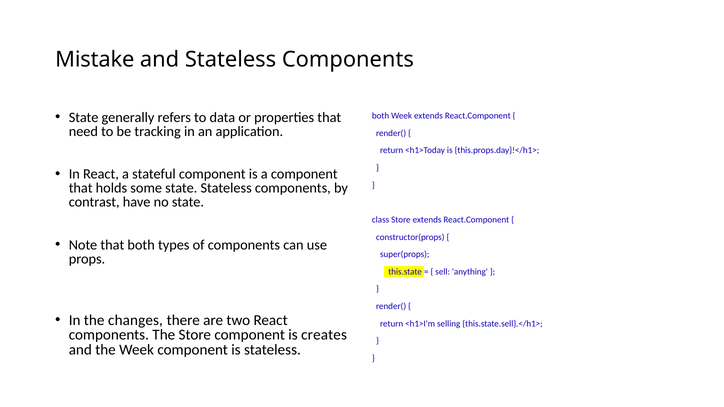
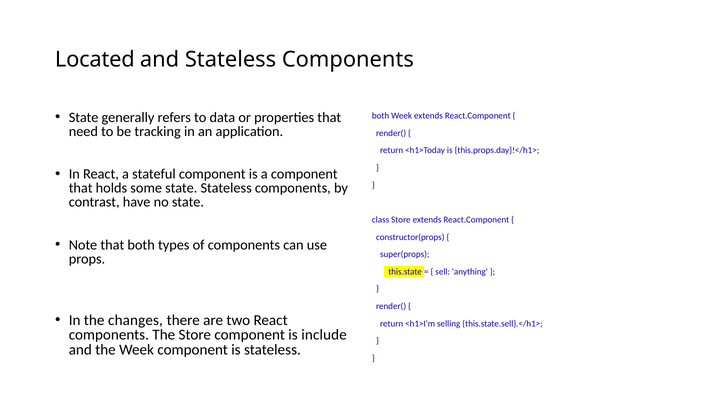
Mistake: Mistake -> Located (95, 60)
creates: creates -> include (324, 335)
